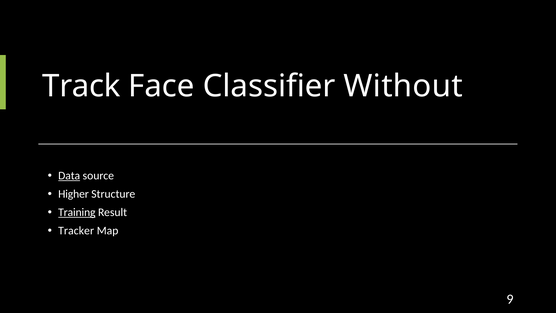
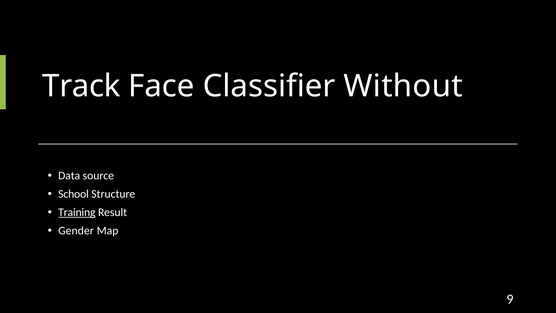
Data underline: present -> none (69, 176)
Higher: Higher -> School (73, 194)
Tracker: Tracker -> Gender (76, 231)
